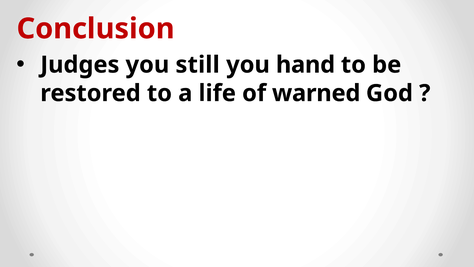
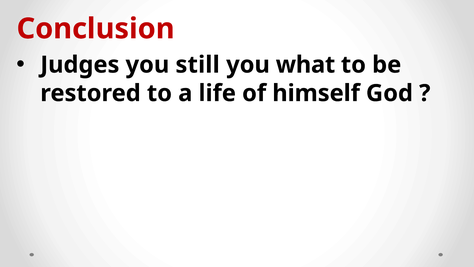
hand: hand -> what (306, 65)
warned: warned -> himself (316, 93)
